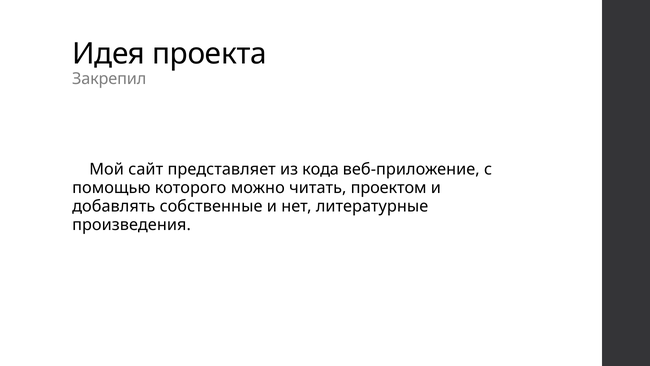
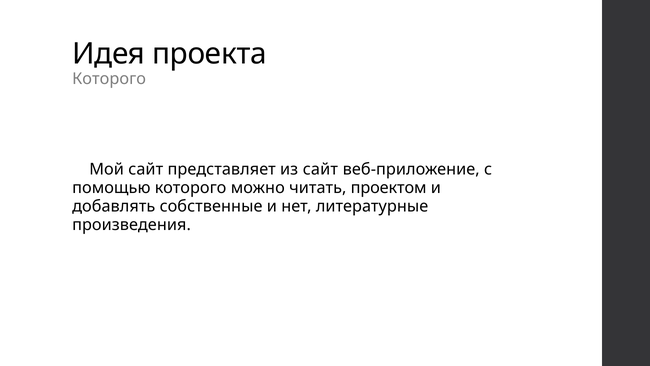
Закрепил: Закрепил -> Которого (109, 79)
из кода: кода -> сайт (320, 169)
